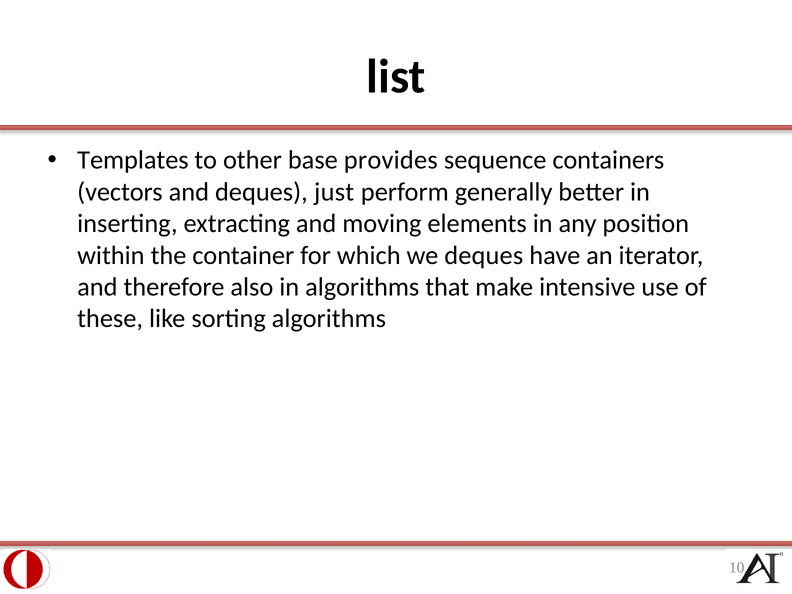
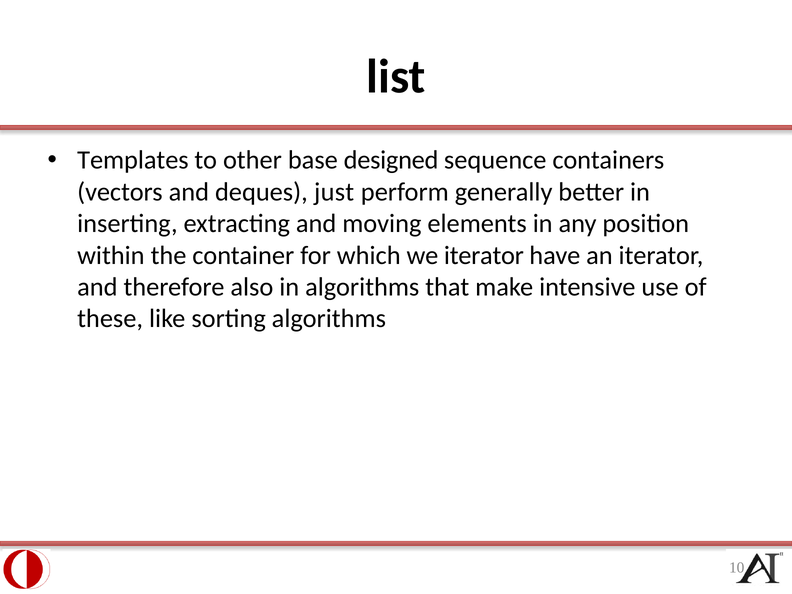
provides: provides -> designed (391, 160)
we deques: deques -> iterator (484, 255)
